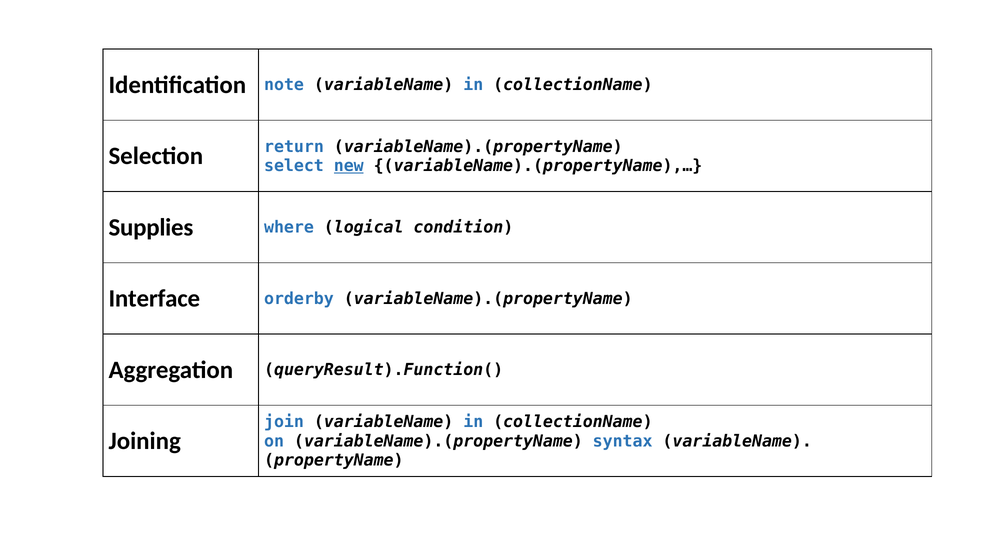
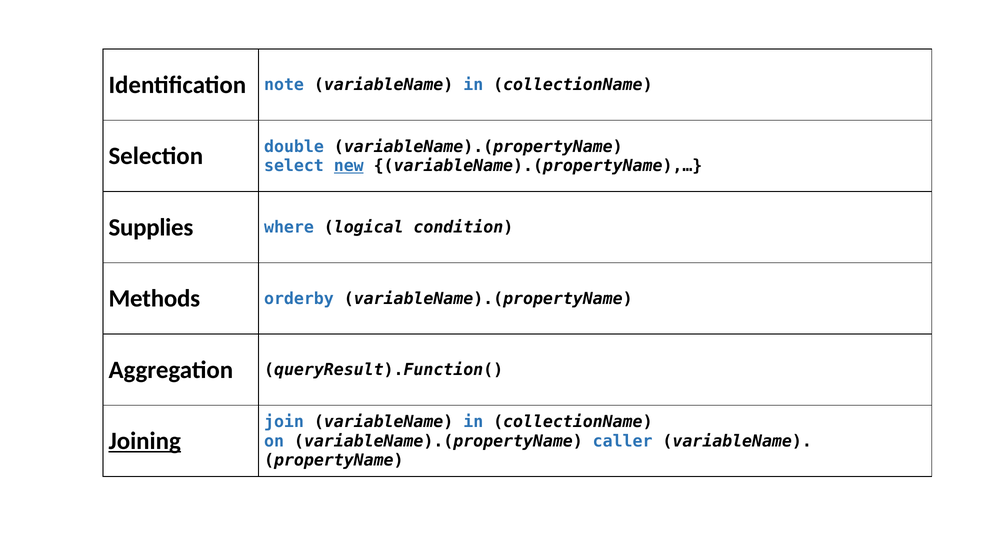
return: return -> double (294, 147)
Interface: Interface -> Methods (154, 299)
Joining underline: none -> present (145, 441)
syntax: syntax -> caller (623, 441)
